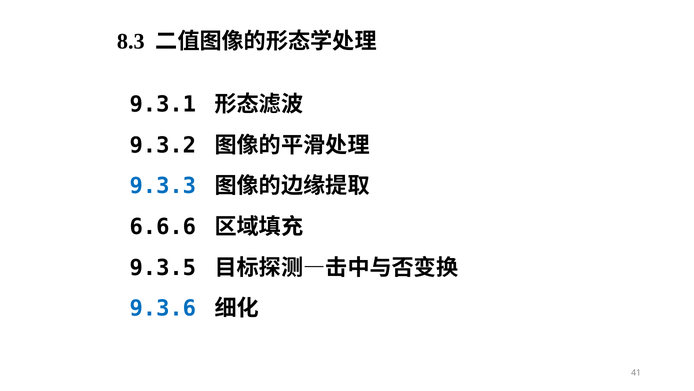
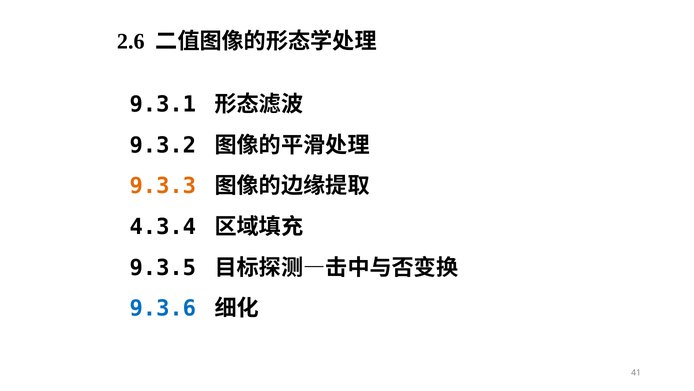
8.3: 8.3 -> 2.6 (131, 41)
9.3.3 colour: blue -> orange (163, 186)
6.6.6: 6.6.6 -> 4.3.4 (163, 227)
